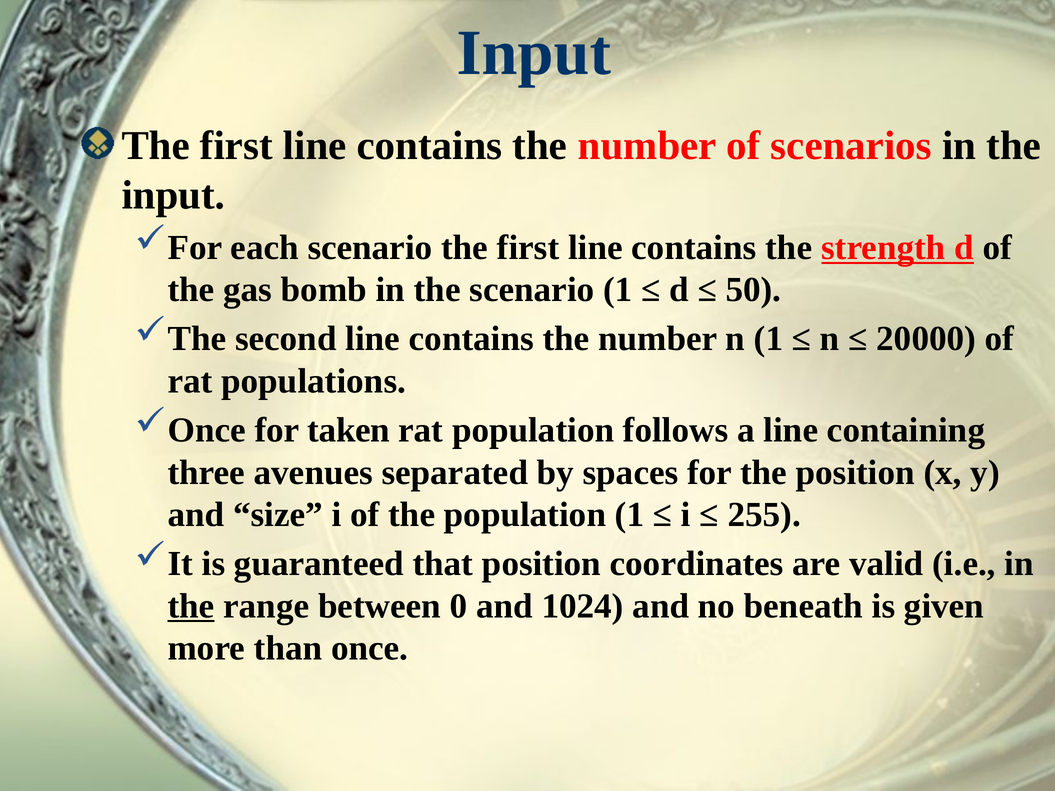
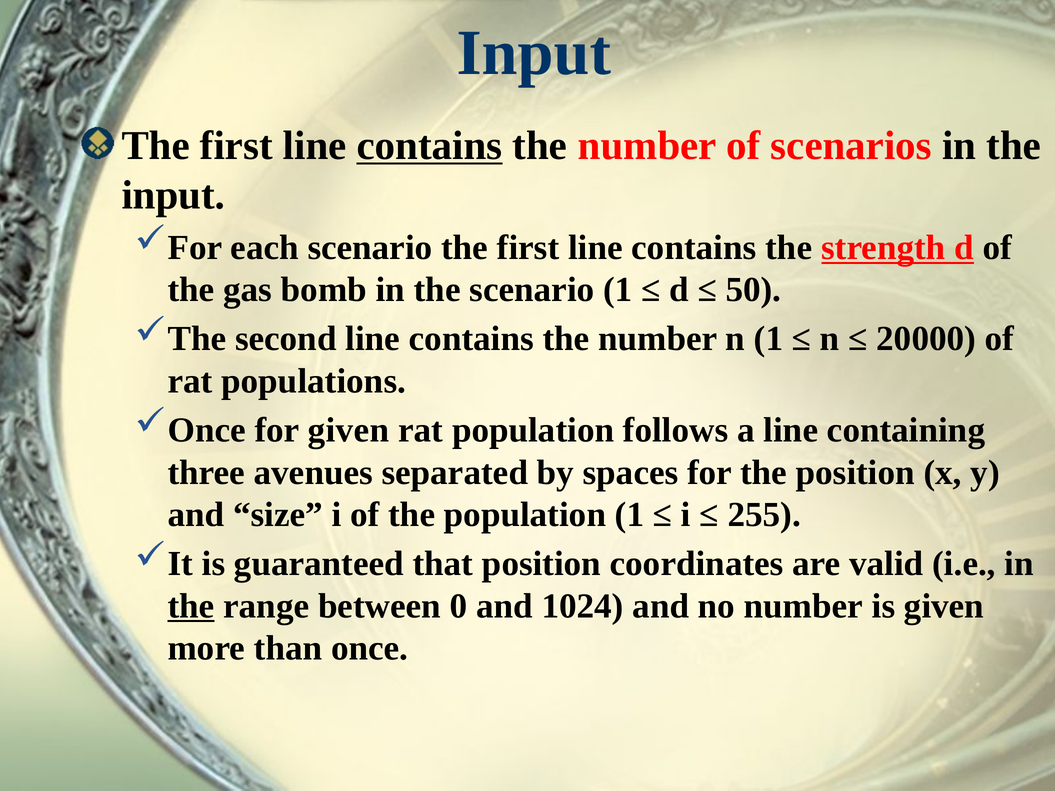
contains underline: none -> present (429, 146)
for taken: taken -> given (348, 430)
no beneath: beneath -> number (803, 606)
